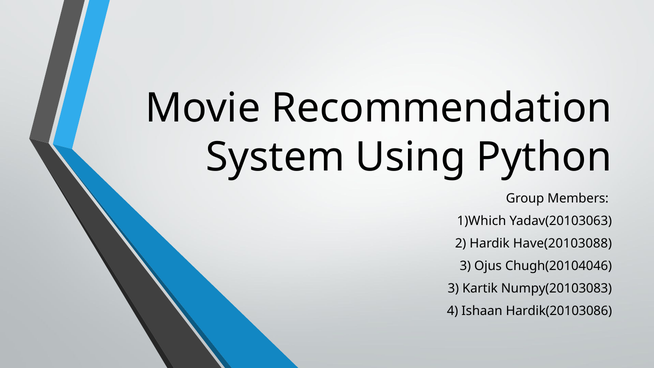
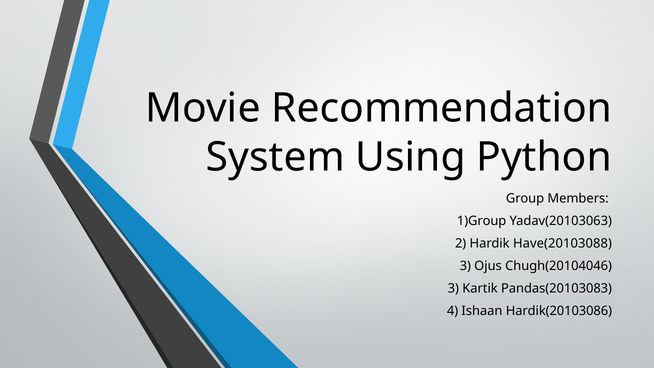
1)Which: 1)Which -> 1)Group (482, 221)
Numpy(20103083: Numpy(20103083 -> Pandas(20103083 (557, 288)
